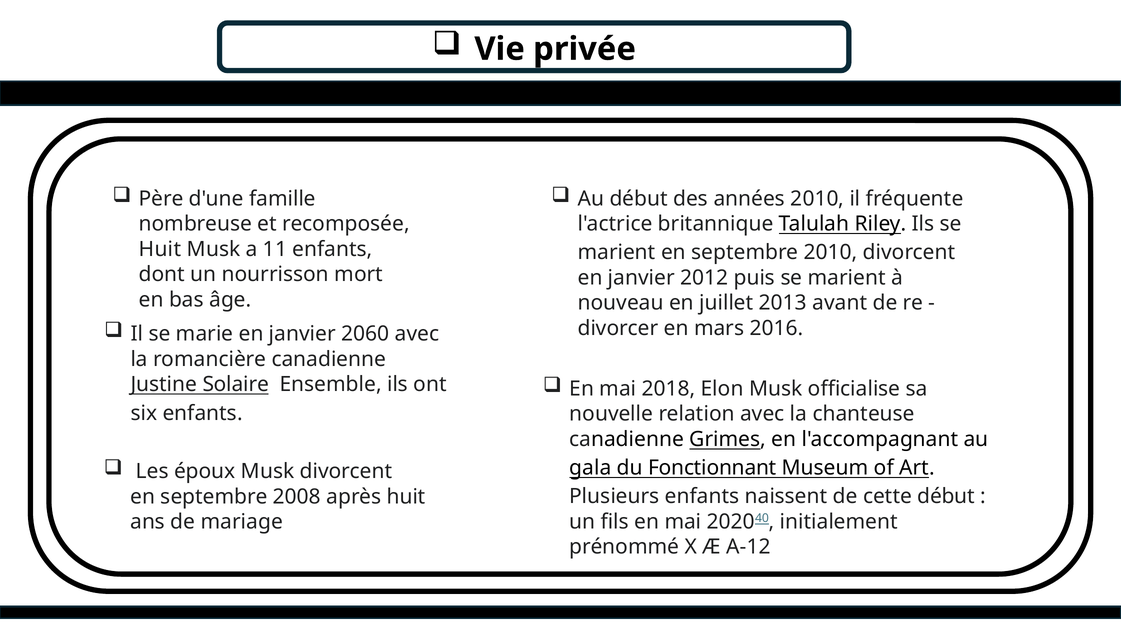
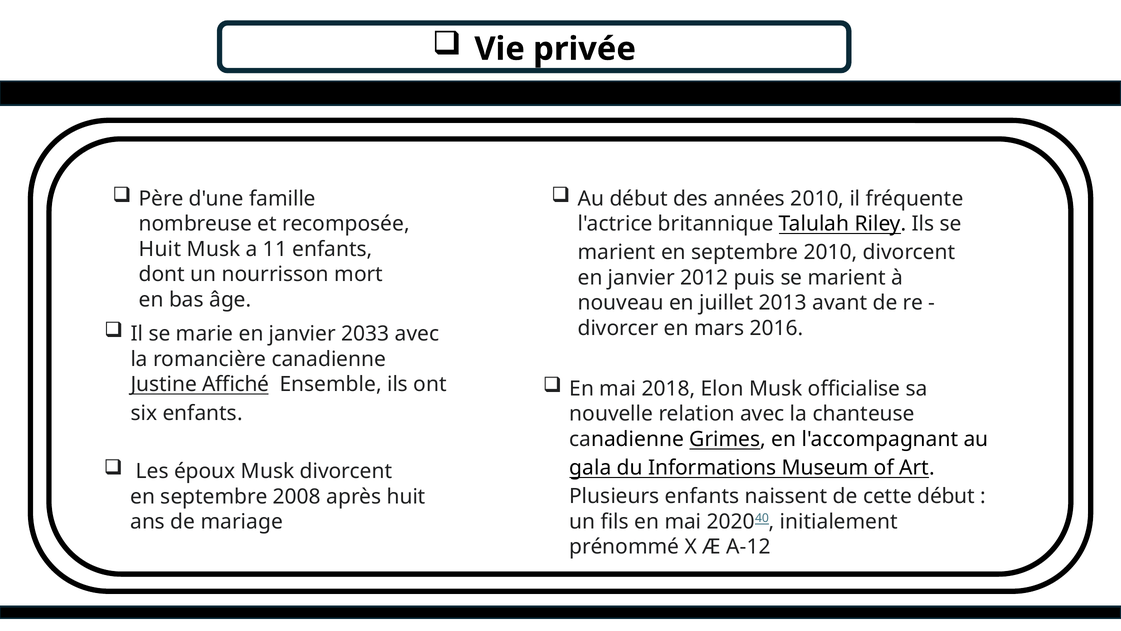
2060: 2060 -> 2033 (365, 334)
Solaire: Solaire -> Affiché (236, 384)
Fonctionnant: Fonctionnant -> Informations (712, 468)
